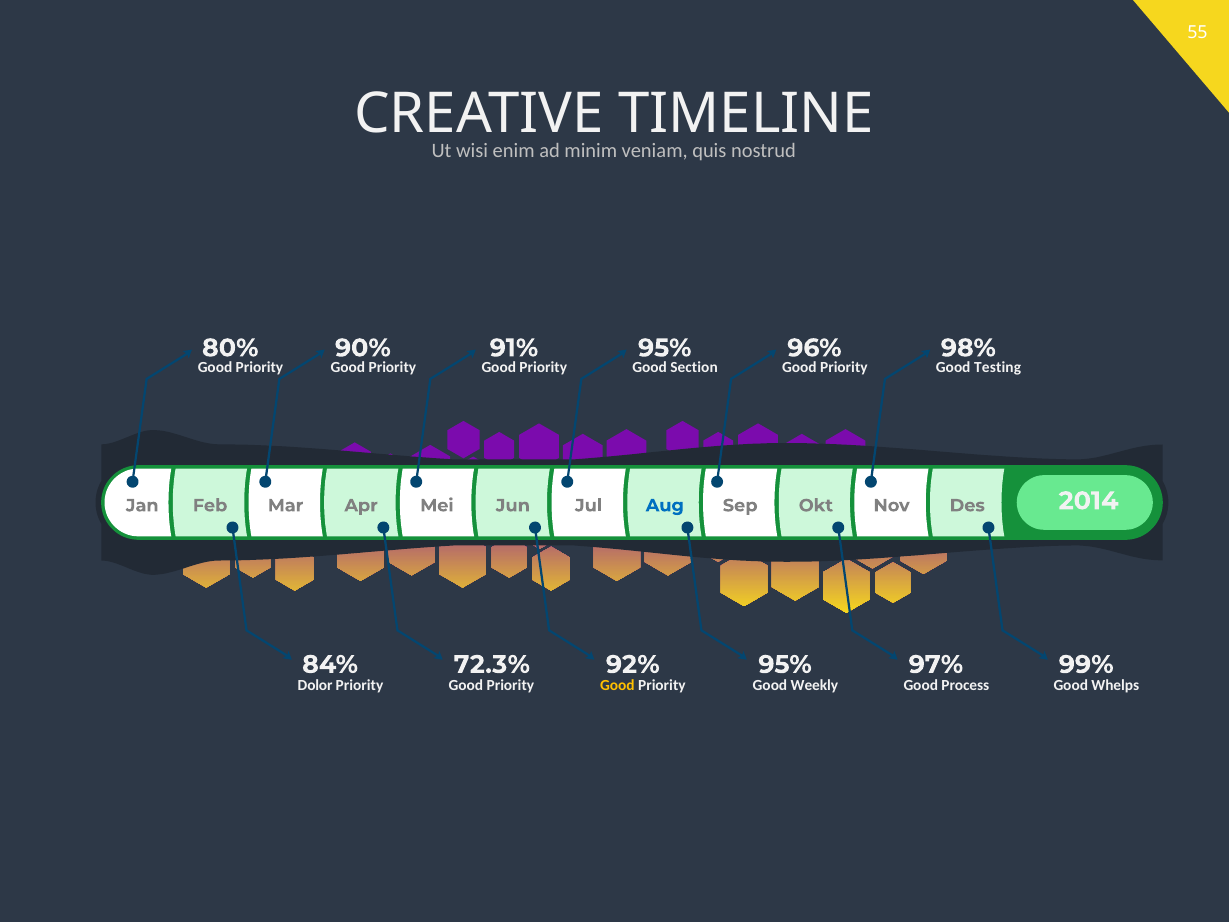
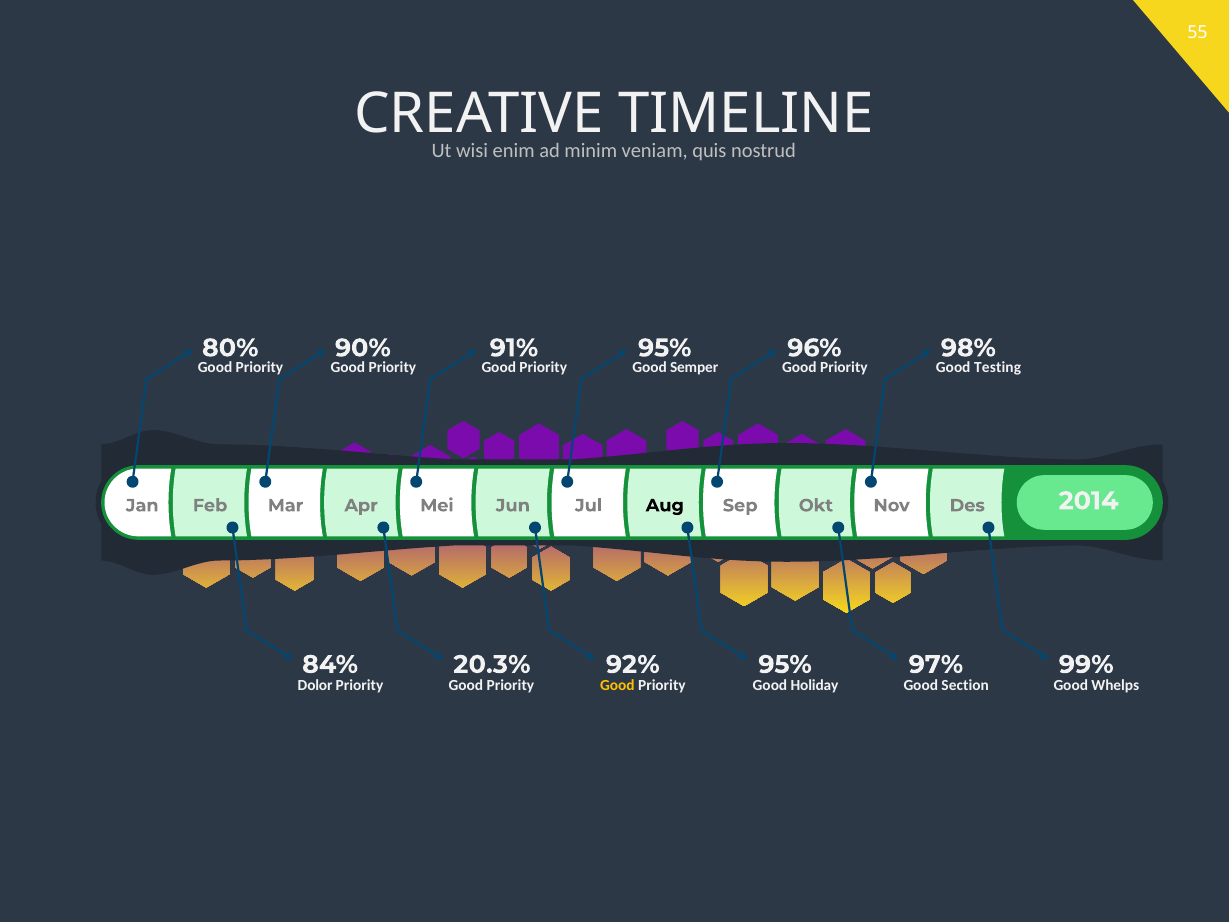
Section: Section -> Semper (694, 368)
Aug colour: blue -> black (665, 505)
72.3%: 72.3% -> 20.3% (492, 664)
Weekly: Weekly -> Holiday (814, 685)
Process: Process -> Section (965, 685)
